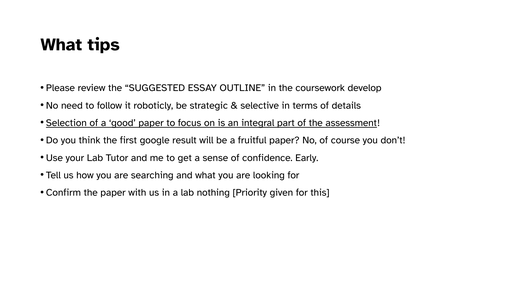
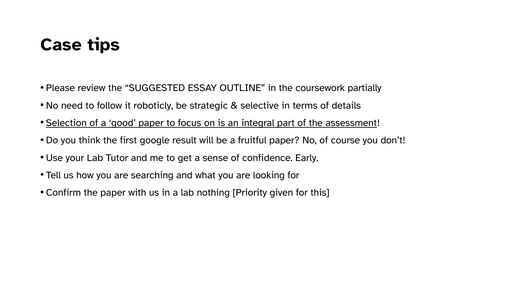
What: What -> Case (61, 45)
develop: develop -> partially (365, 88)
